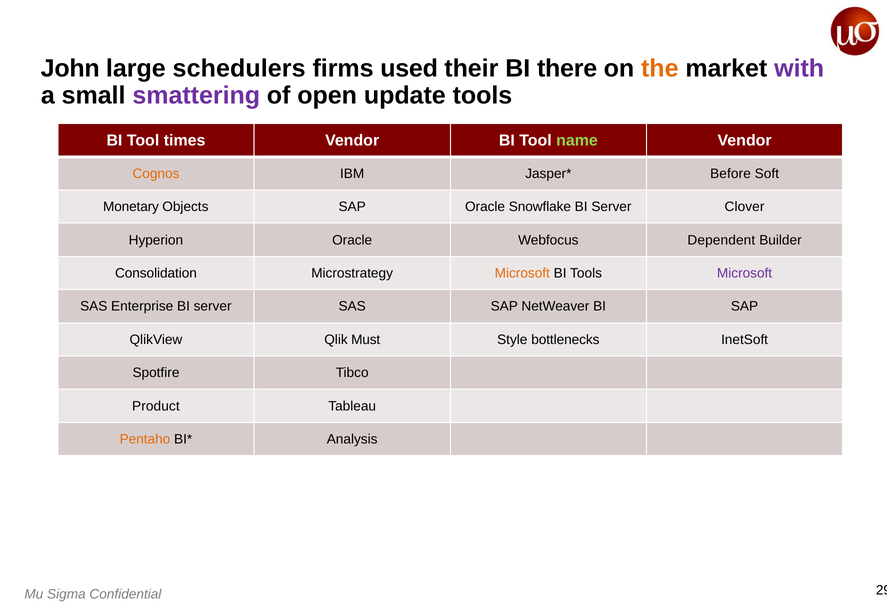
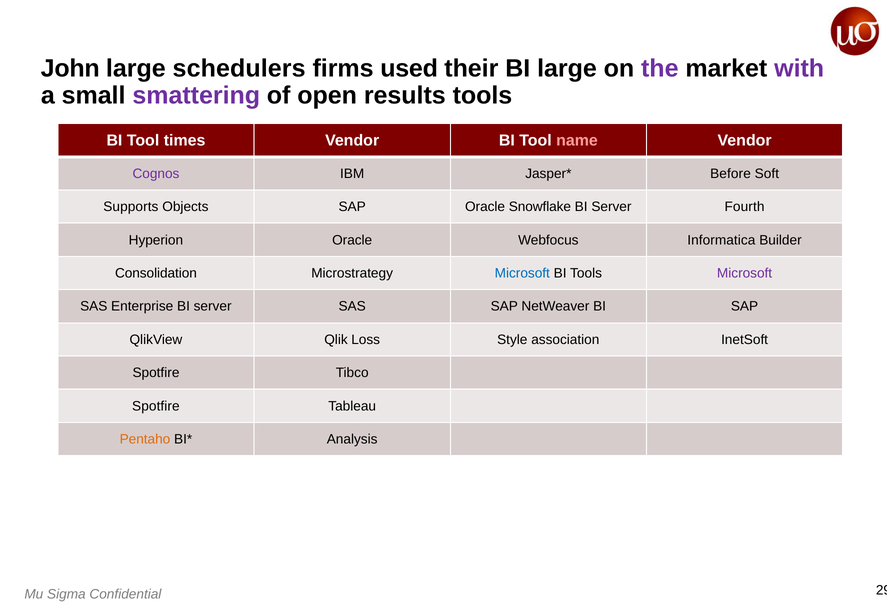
BI there: there -> large (567, 68)
the colour: orange -> purple (660, 68)
update: update -> results (405, 95)
name colour: light green -> pink (577, 141)
Cognos colour: orange -> purple (156, 174)
Monetary: Monetary -> Supports (131, 207)
Clover: Clover -> Fourth (745, 207)
Dependent: Dependent -> Informatica (721, 240)
Microsoft colour: orange -> blue (522, 273)
Must: Must -> Loss (366, 340)
bottlenecks: bottlenecks -> association (565, 340)
Product: Product -> Spotfire (156, 406)
